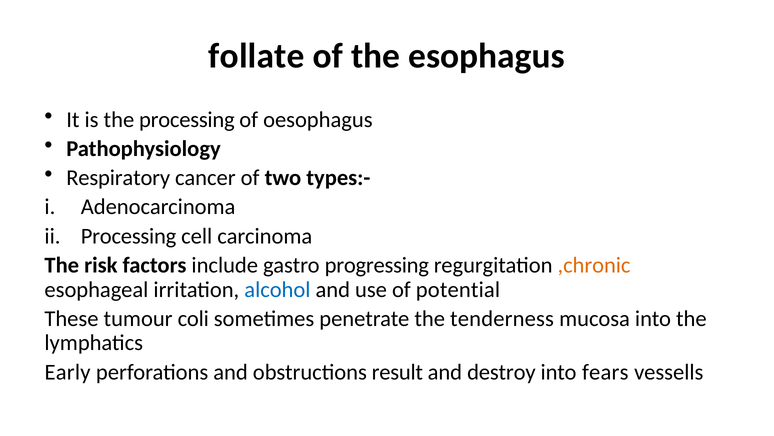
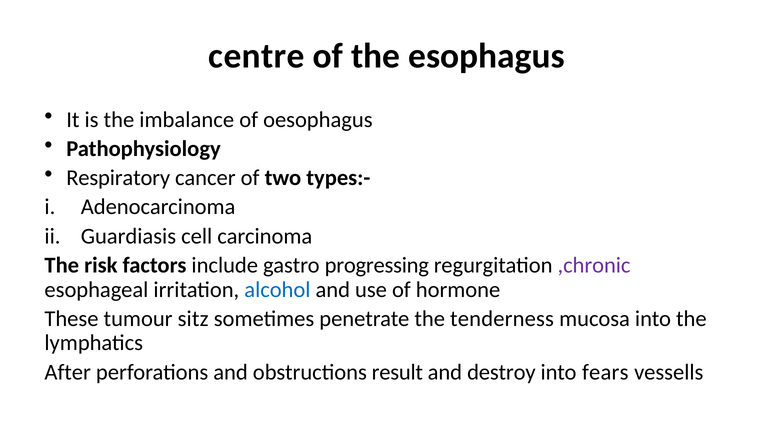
follate: follate -> centre (256, 56)
the processing: processing -> imbalance (187, 120)
Processing: Processing -> Guardiasis (128, 236)
,chronic colour: orange -> purple (594, 265)
potential: potential -> hormone (458, 289)
coli: coli -> sitz (193, 318)
Early: Early -> After (68, 372)
